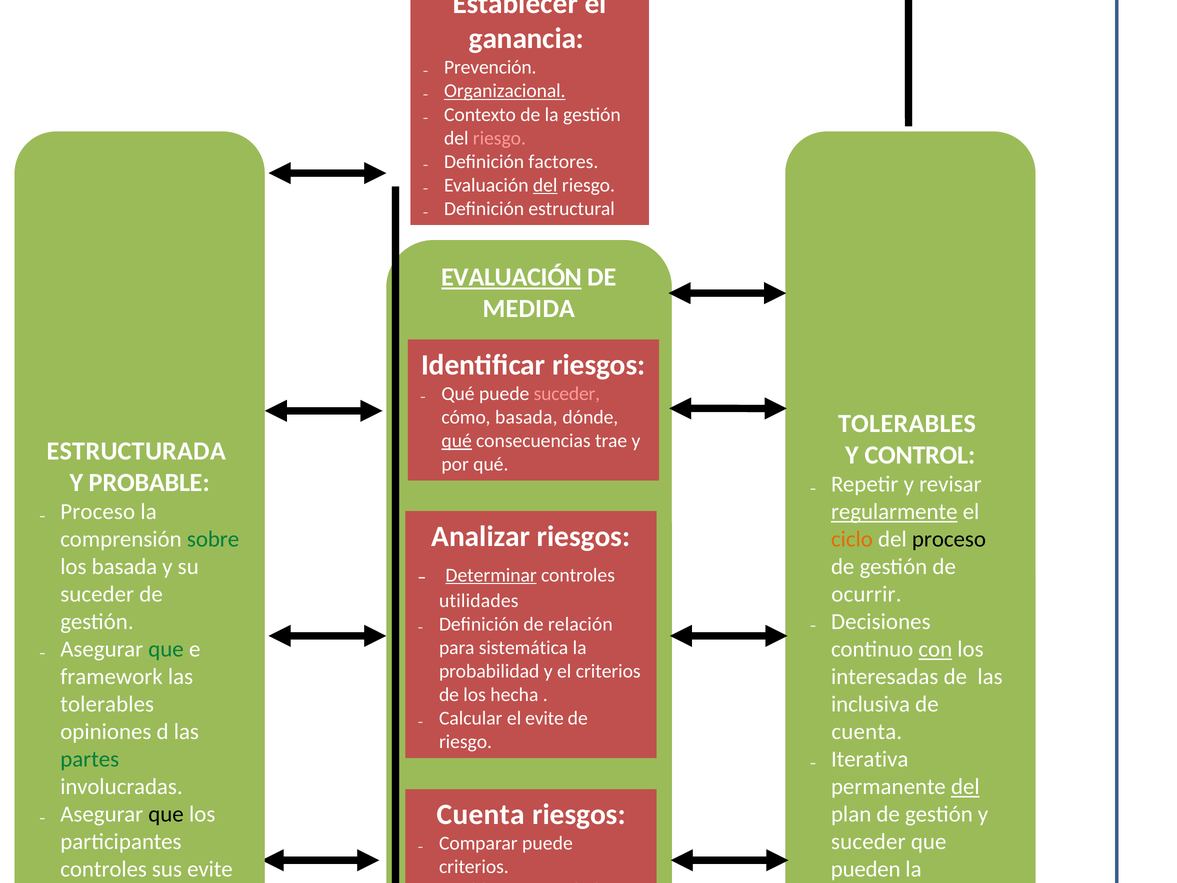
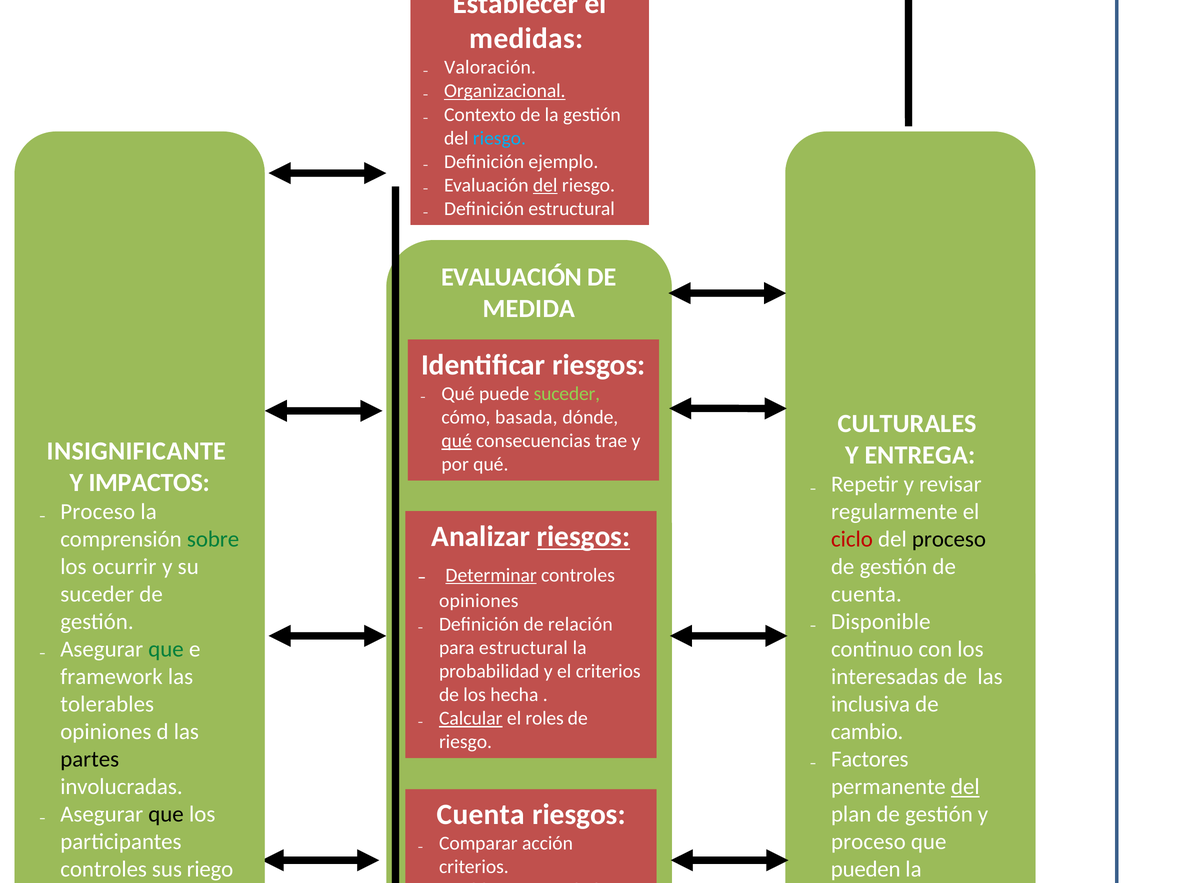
ganancia: ganancia -> medidas (526, 39)
Prevención: Prevención -> Valoración (490, 67)
riesgo colour: pink -> light blue (499, 138)
factores: factores -> ejemplo (563, 162)
EVALUACIÓN underline: present -> none (512, 277)
suceder colour: pink -> light green (567, 394)
TOLERABLES: TOLERABLES -> CULTURALES (907, 424)
ESTRUCTURADA: ESTRUCTURADA -> INSIGNIFICANTE (136, 451)
CONTROL: CONTROL -> ENTREGA (920, 455)
PROBABLE: PROBABLE -> IMPACTOS (149, 483)
regularmente underline: present -> none (894, 512)
riesgos underline: none -> present (584, 536)
ciclo colour: orange -> red (852, 539)
los basada: basada -> ocurrir (124, 567)
ocurrir: ocurrir -> cuenta (866, 594)
utilidades: utilidades -> opiniones (479, 600)
Decisiones: Decisiones -> Disponible (881, 622)
para sistemática: sistemática -> estructural (523, 648)
con underline: present -> none (935, 649)
Calcular underline: none -> present (471, 718)
el evite: evite -> roles (545, 718)
cuenta: cuenta -> cambio (867, 732)
Iterativa: Iterativa -> Factores (870, 759)
partes colour: green -> black (90, 759)
suceder: suceder -> proceso (868, 842)
Comparar puede: puede -> acción (547, 843)
sus evite: evite -> riego (210, 869)
